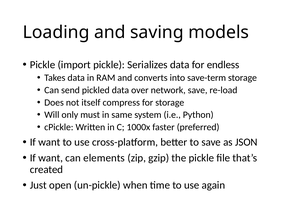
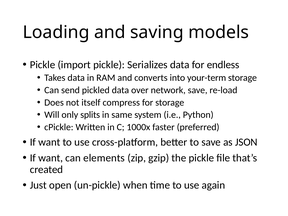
save-term: save-term -> your-term (207, 78)
must: must -> splits (90, 115)
